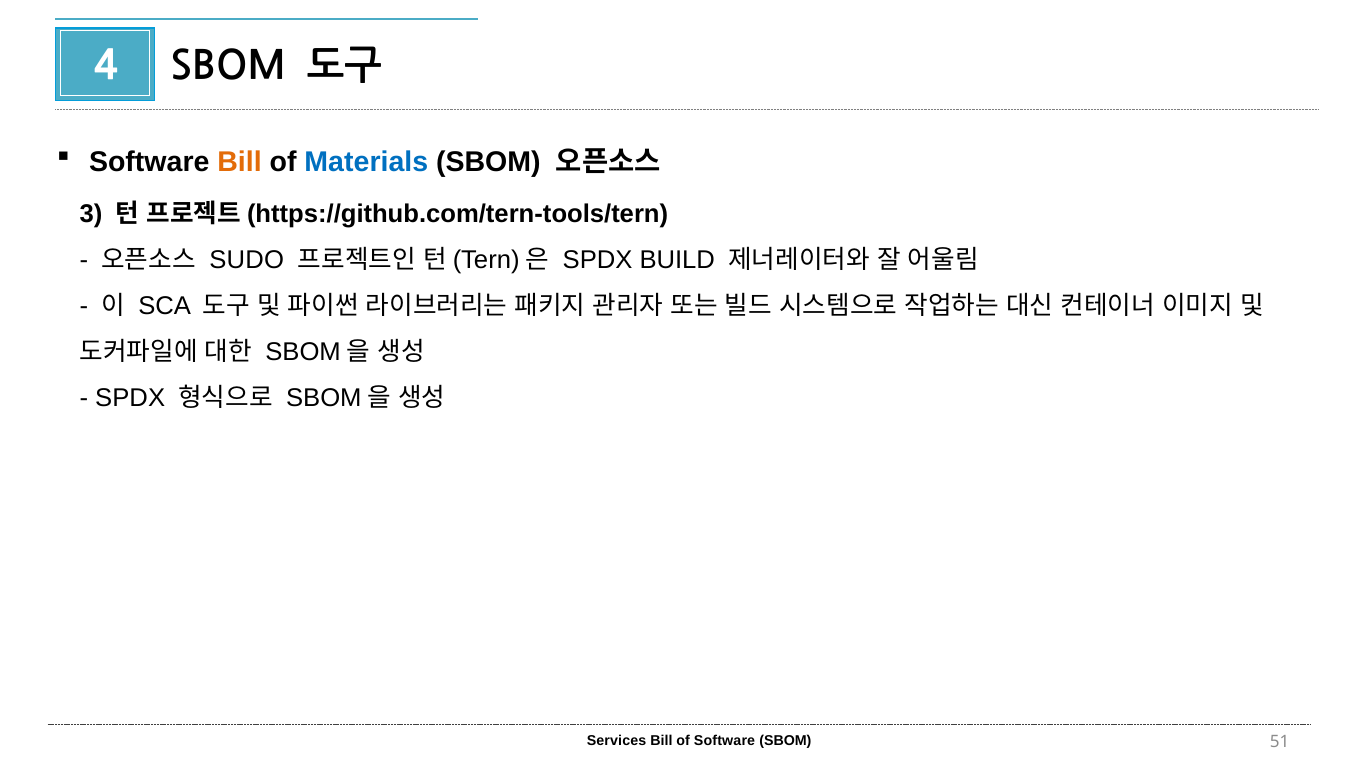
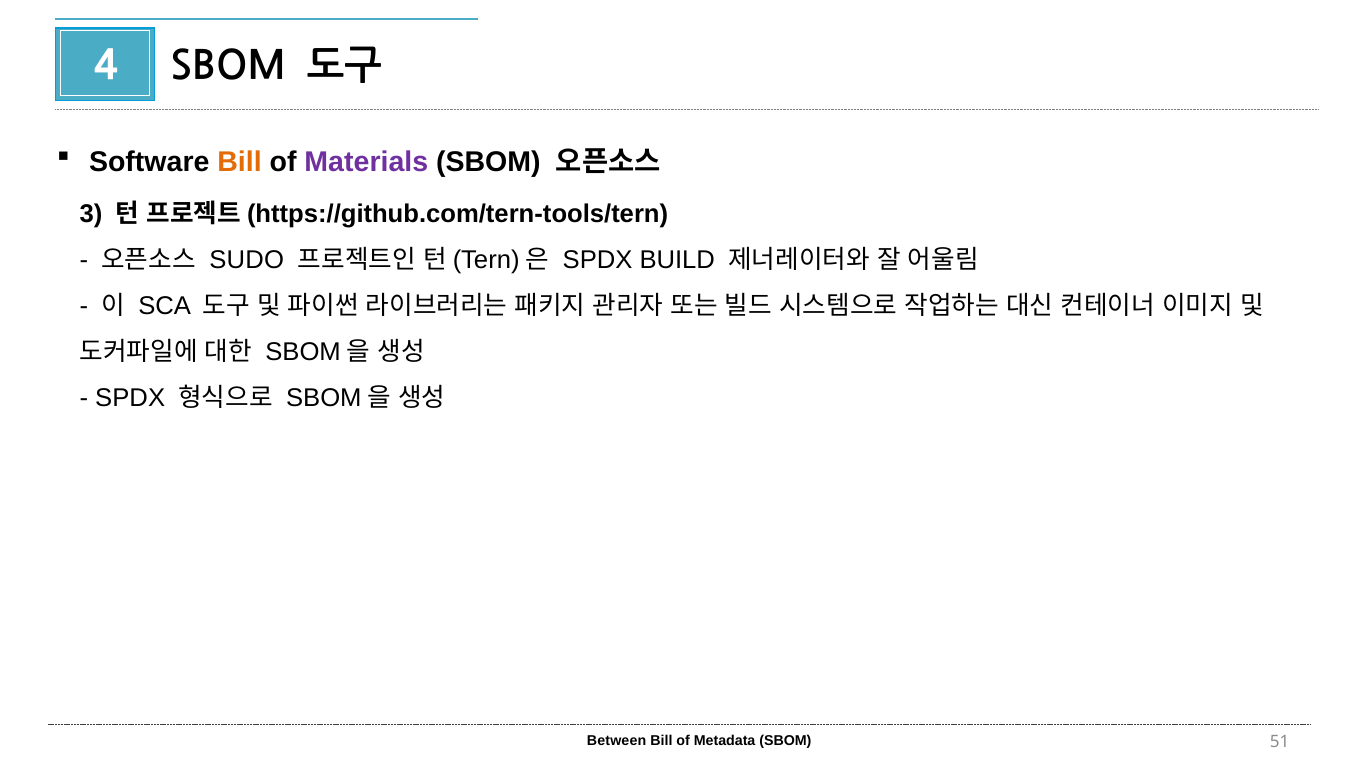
Materials colour: blue -> purple (366, 162)
Services: Services -> Between (617, 741)
of Software: Software -> Metadata (725, 741)
